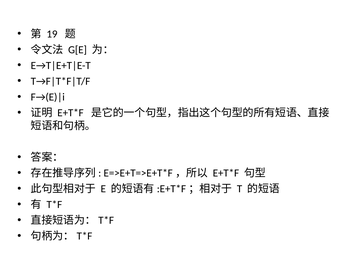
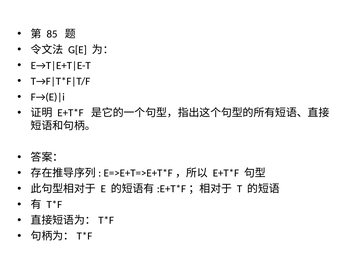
19: 19 -> 85 (52, 34)
